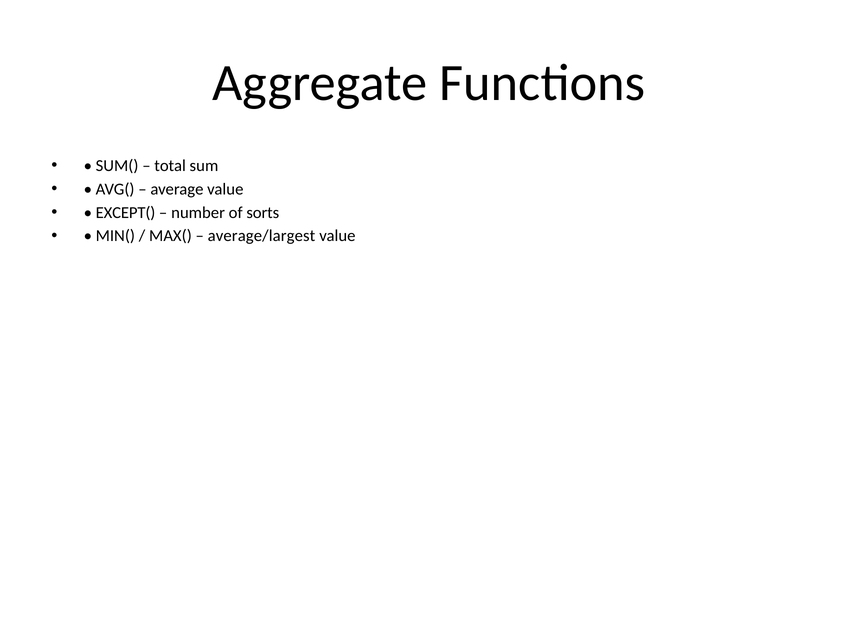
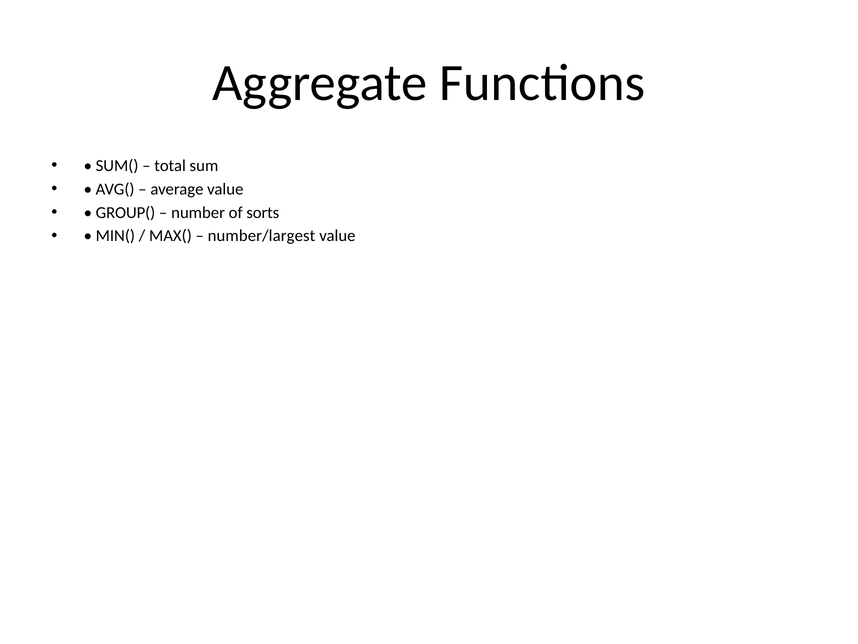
EXCEPT(: EXCEPT( -> GROUP( (125, 212)
average/largest: average/largest -> number/largest (262, 236)
